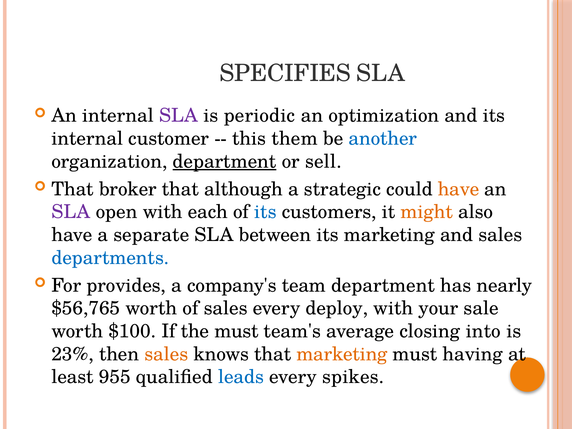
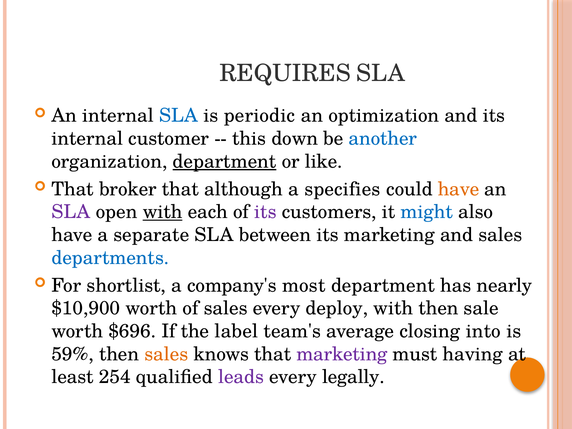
SPECIFIES: SPECIFIES -> REQUIRES (285, 73)
SLA colour: purple -> blue (178, 116)
them: them -> down (295, 139)
sell: sell -> like (324, 161)
strategic: strategic -> specifies (342, 189)
with underline: none -> present (163, 212)
its colour: blue -> purple (265, 212)
might colour: orange -> blue (427, 212)
provides: provides -> shortlist (126, 285)
team: team -> most (304, 285)
$56,765: $56,765 -> $10,900 (86, 308)
with your: your -> then (438, 308)
$100: $100 -> $696 (132, 331)
the must: must -> label (236, 331)
23%: 23% -> 59% (73, 354)
marketing colour: orange -> purple (342, 354)
955: 955 -> 254 (115, 377)
leads colour: blue -> purple (241, 377)
spikes: spikes -> legally (353, 377)
